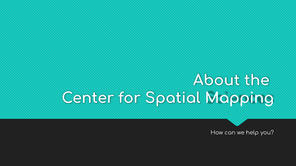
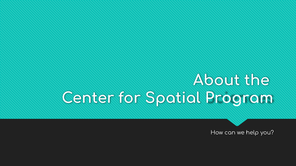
Mapping: Mapping -> Program (239, 98)
